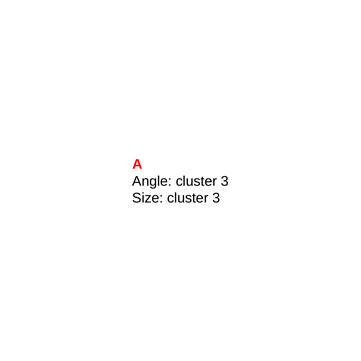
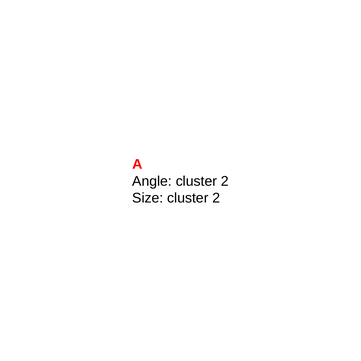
Angle cluster 3: 3 -> 2 (225, 181)
Size cluster 3: 3 -> 2 (216, 198)
